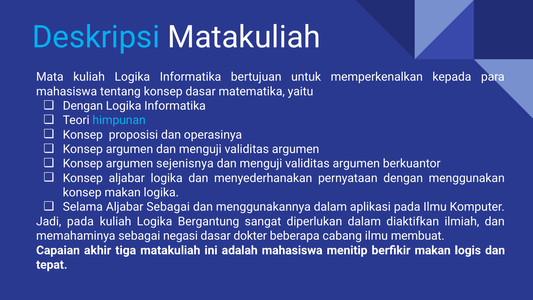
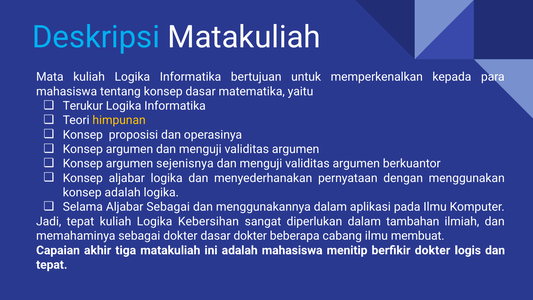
Dengan: Dengan -> Terukur (83, 106)
himpunan colour: light blue -> yellow (119, 120)
konsep makan: makan -> adalah (123, 192)
Jadi pada: pada -> tepat (80, 221)
Bergantung: Bergantung -> Kebersihan (208, 221)
diaktifkan: diaktifkan -> tambahan (413, 221)
sebagai negasi: negasi -> dokter (180, 236)
berfikir makan: makan -> dokter (433, 250)
